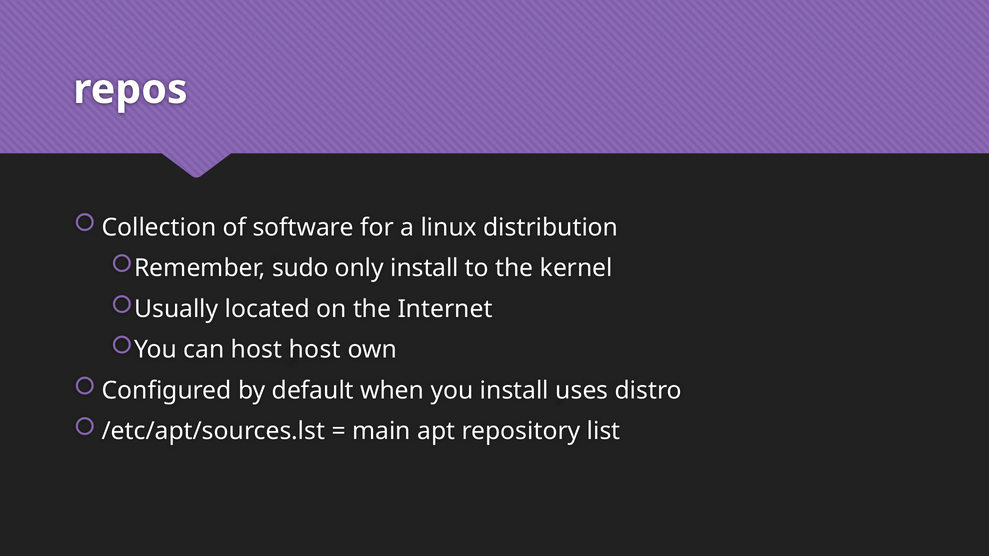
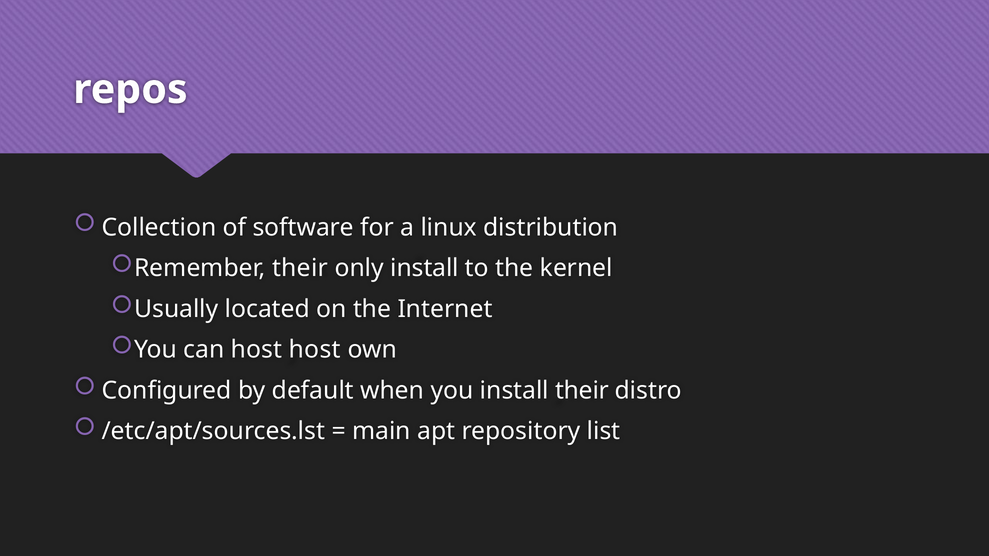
Remember sudo: sudo -> their (300, 268)
install uses: uses -> their (582, 391)
